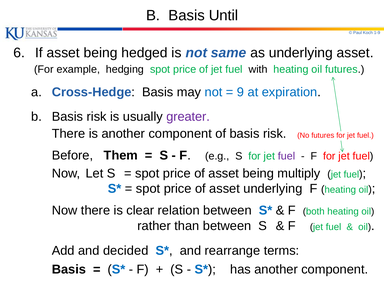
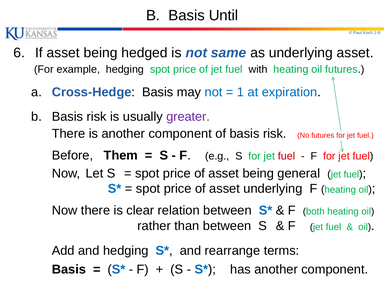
9: 9 -> 1 (241, 92)
fuel colour: purple -> red (287, 156)
multiply: multiply -> general (299, 173)
and decided: decided -> hedging (126, 251)
